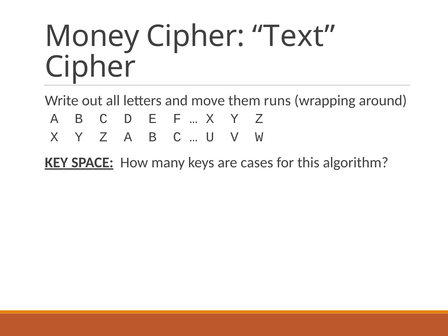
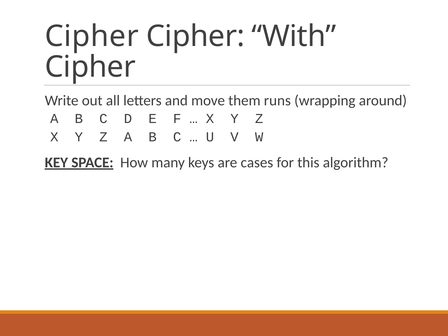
Money: Money -> Cipher (92, 36)
Text: Text -> With (294, 36)
